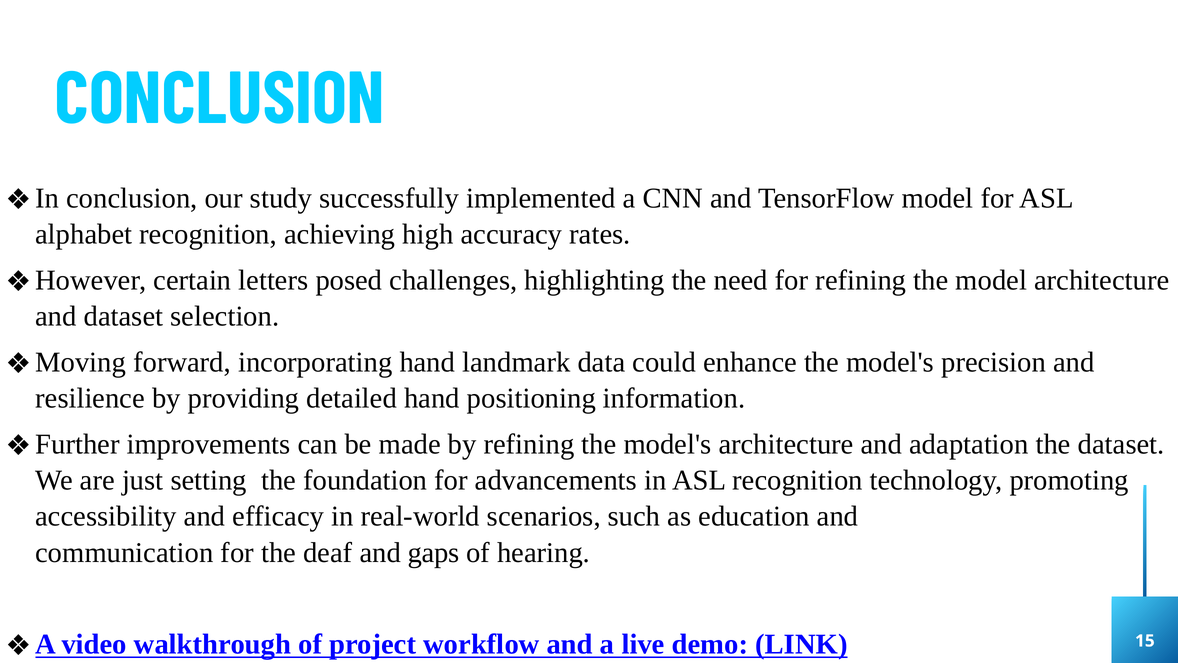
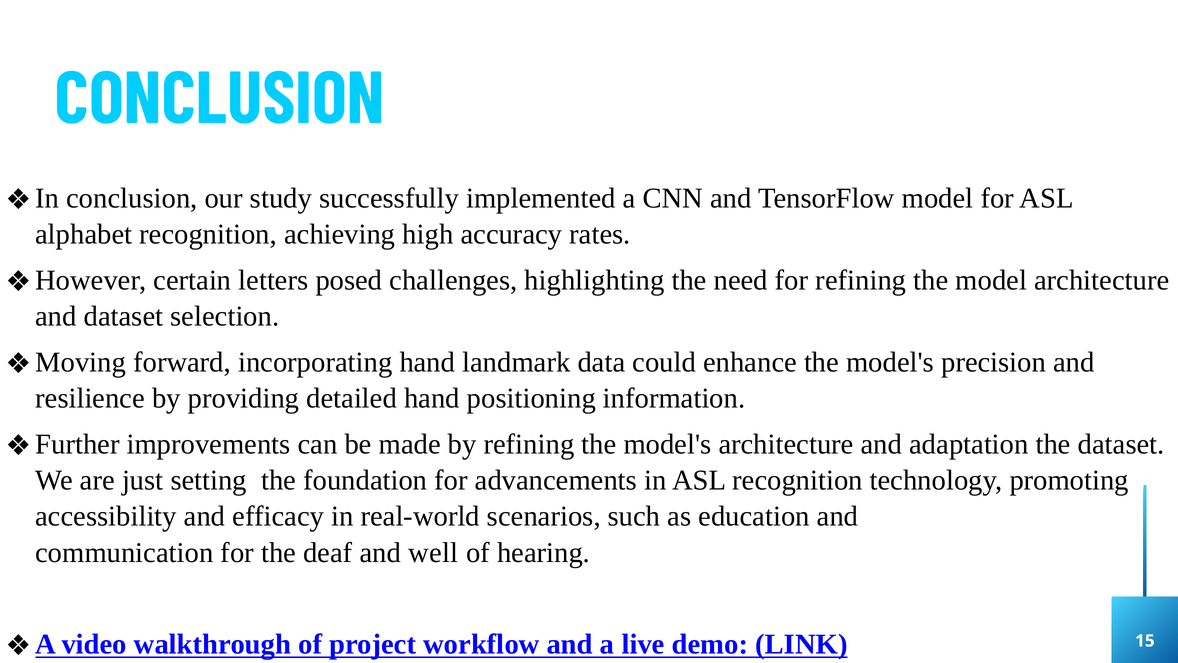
gaps: gaps -> well (433, 552)
